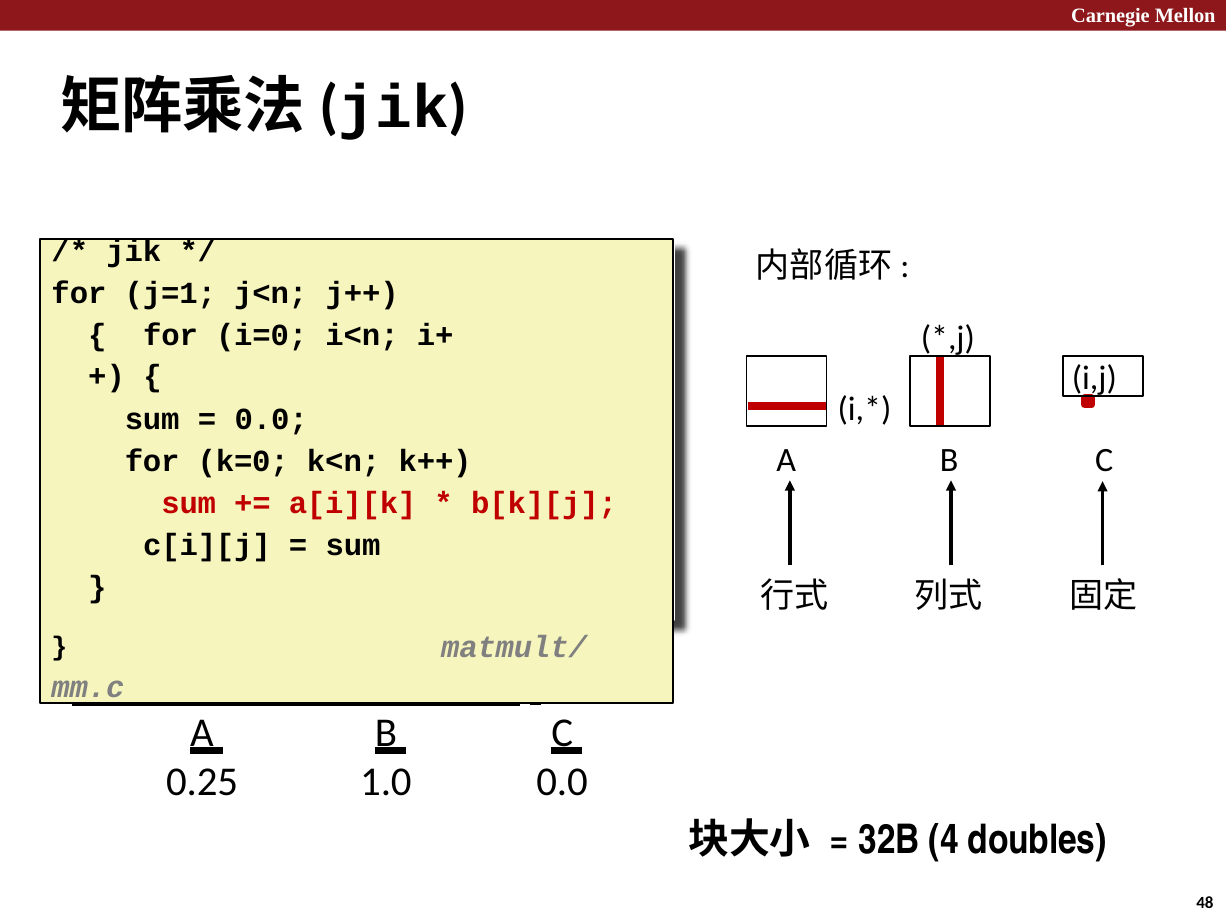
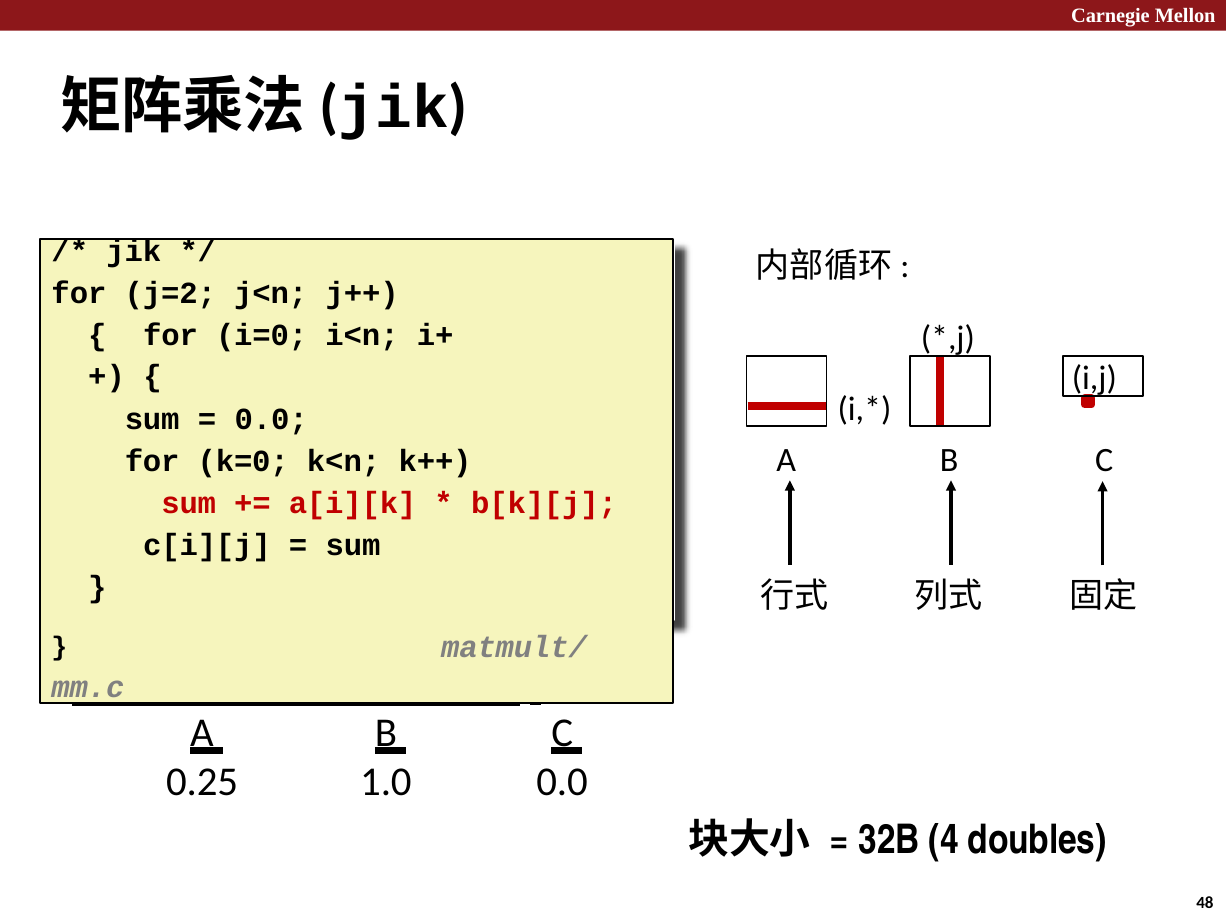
j=1: j=1 -> j=2 (170, 293)
